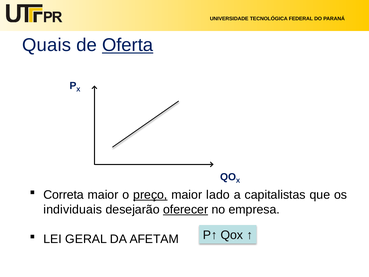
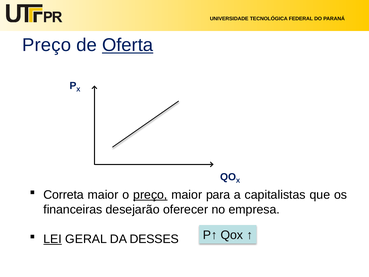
Quais: Quais -> Preço (47, 45)
lado: lado -> para (218, 195)
individuais: individuais -> financeiras (73, 209)
oferecer underline: present -> none (186, 209)
LEI underline: none -> present (53, 239)
AFETAM: AFETAM -> DESSES (154, 239)
